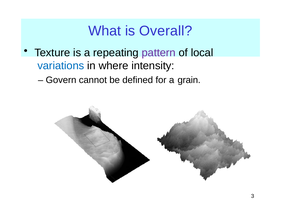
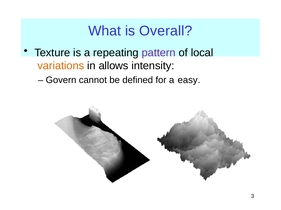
variations colour: blue -> orange (61, 66)
where: where -> allows (114, 66)
grain: grain -> easy (189, 80)
